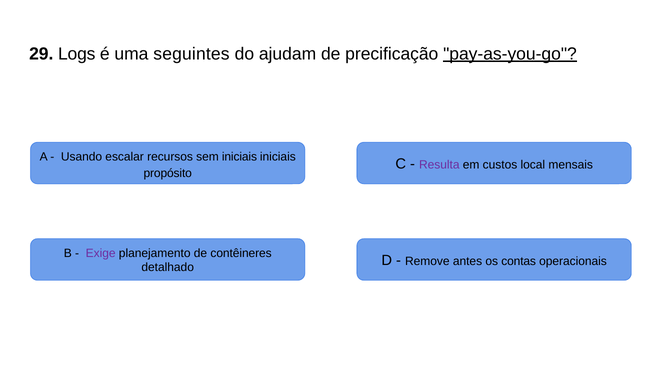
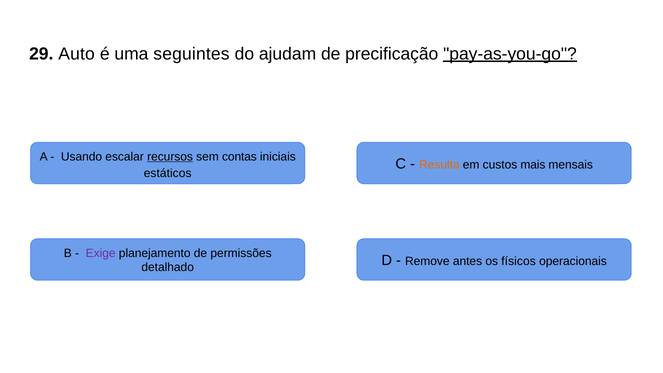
Logs: Logs -> Auto (77, 54)
recursos underline: none -> present (170, 157)
sem iniciais: iniciais -> contas (239, 157)
Resulta colour: purple -> orange (439, 165)
local: local -> mais (533, 165)
propósito: propósito -> estáticos (168, 173)
contêineres: contêineres -> permissões (241, 253)
contas: contas -> físicos (519, 261)
